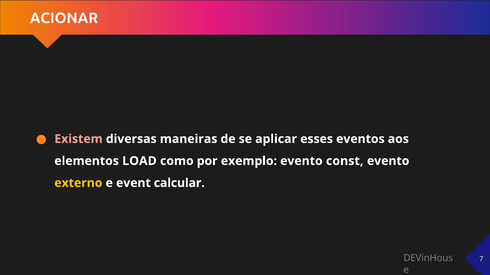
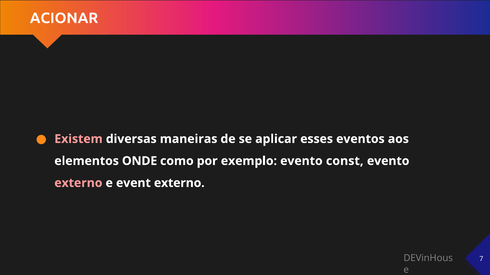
LOAD: LOAD -> ONDE (140, 161)
externo colour: yellow -> pink (78, 183)
event calcular: calcular -> externo (179, 183)
